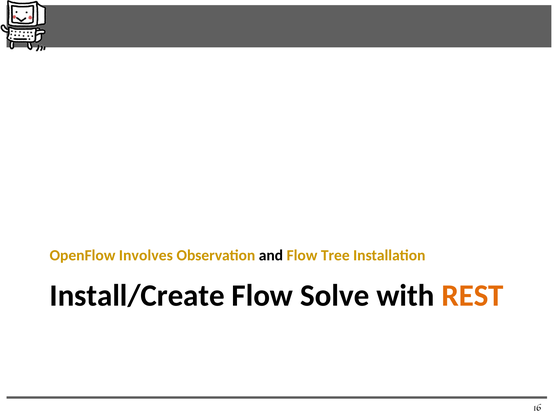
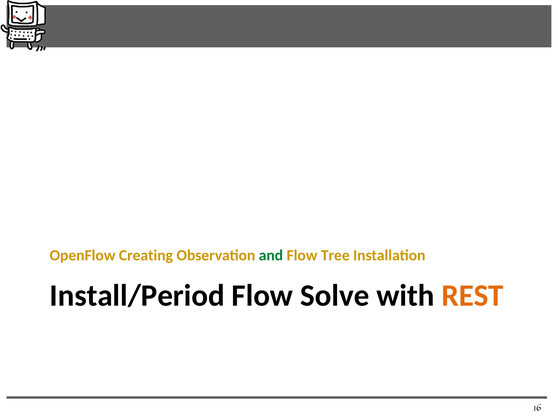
Involves: Involves -> Creating (146, 255)
and colour: black -> green (271, 255)
Install/Create: Install/Create -> Install/Period (137, 295)
